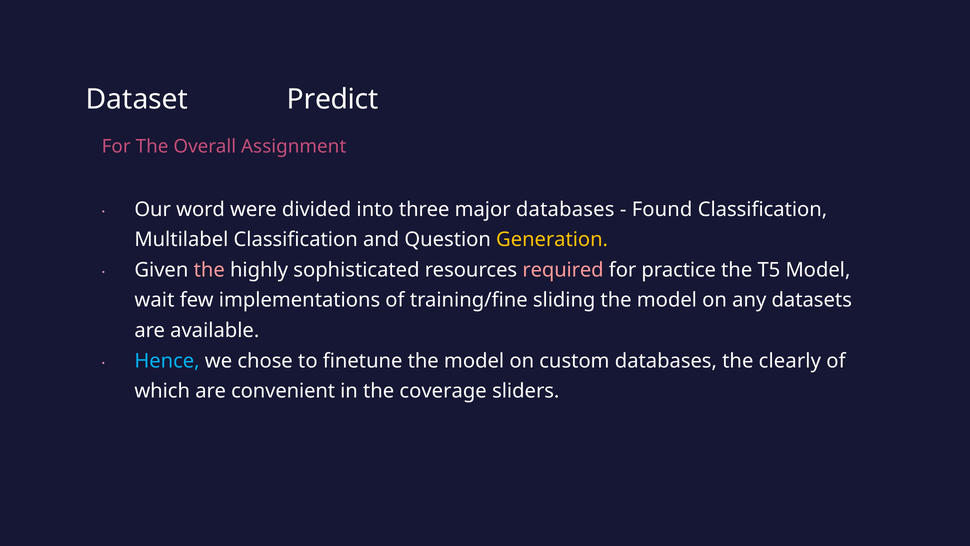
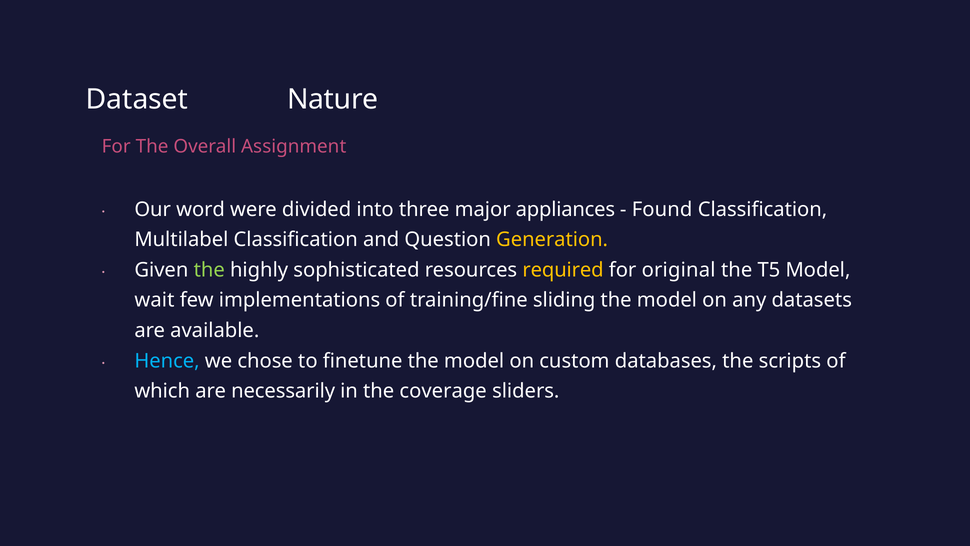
Predict: Predict -> Nature (333, 99)
major databases: databases -> appliances (565, 209)
the colour: pink -> light green (209, 270)
required colour: pink -> yellow (563, 270)
practice: practice -> original (679, 270)
clearly: clearly -> scripts (790, 361)
convenient: convenient -> necessarily (283, 391)
